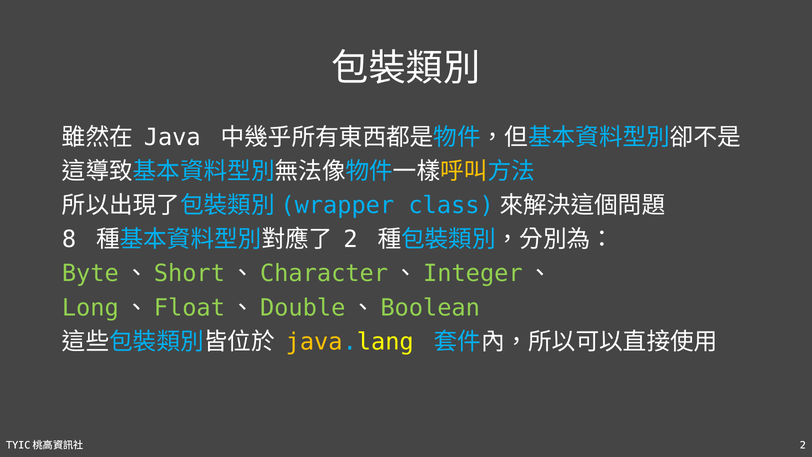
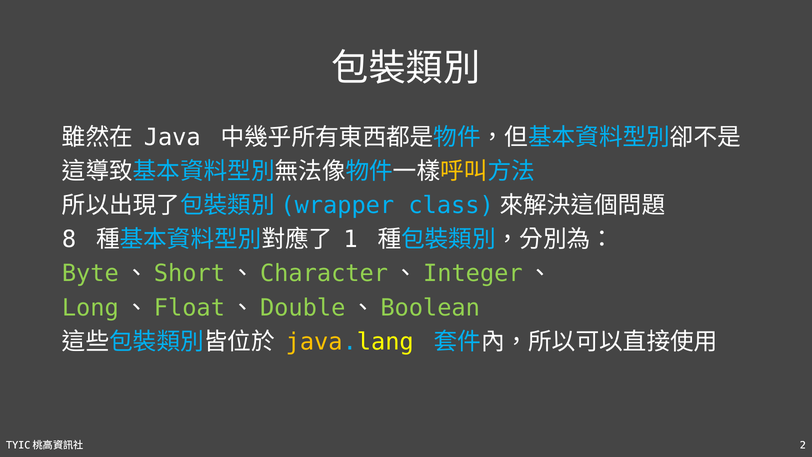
2: 2 -> 1 (351, 239)
